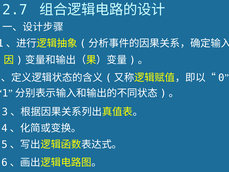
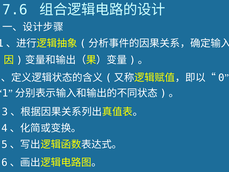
2.7: 2.7 -> 7.6 (15, 10)
